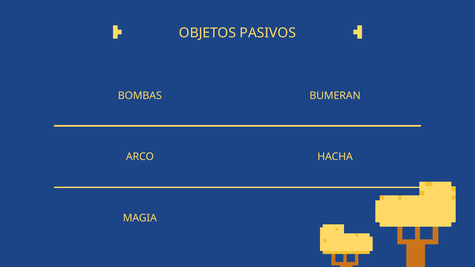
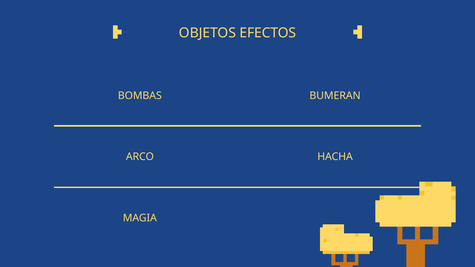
PASIVOS: PASIVOS -> EFECTOS (268, 33)
